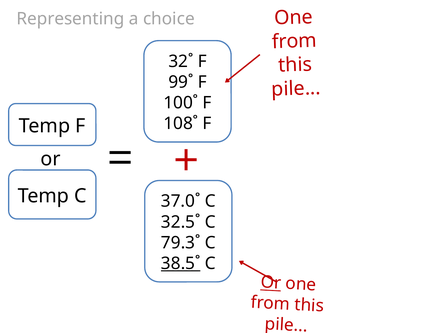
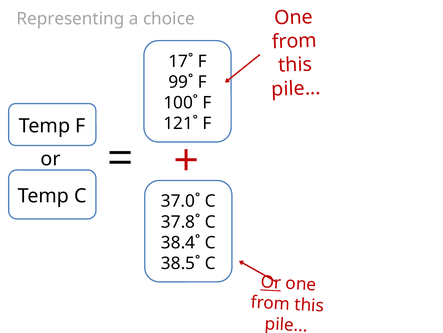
32˚: 32˚ -> 17˚ (181, 61)
108˚: 108˚ -> 121˚ (181, 123)
32.5˚: 32.5˚ -> 37.8˚ (181, 222)
79.3˚: 79.3˚ -> 38.4˚ (181, 242)
38.5˚ underline: present -> none (181, 263)
